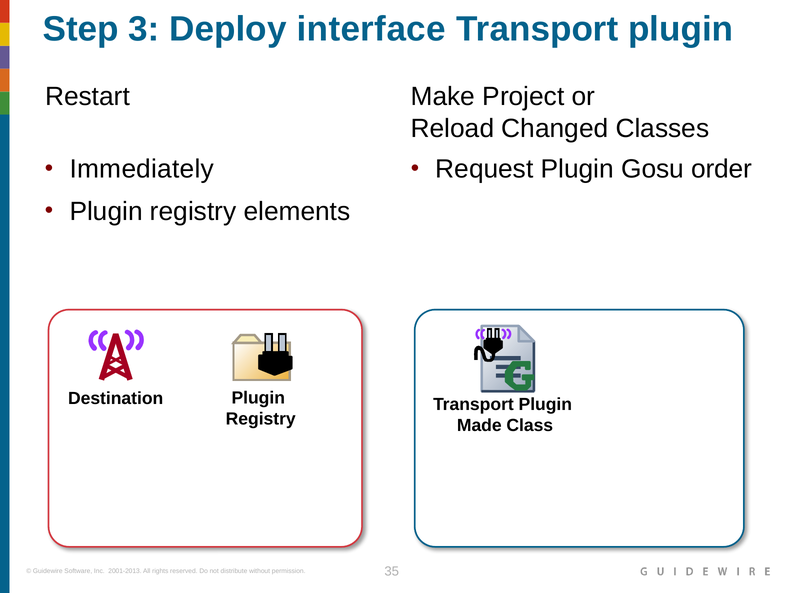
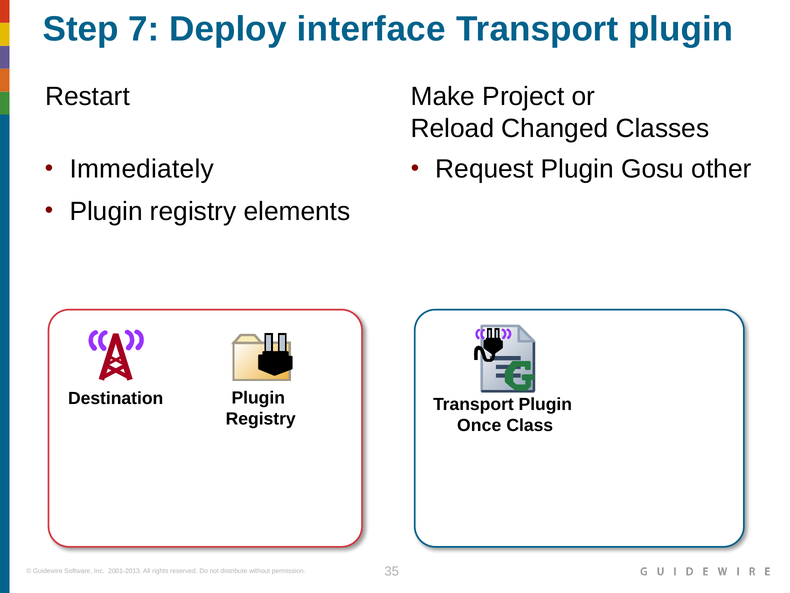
3: 3 -> 7 (144, 29)
order: order -> other (721, 169)
Made: Made -> Once (479, 425)
